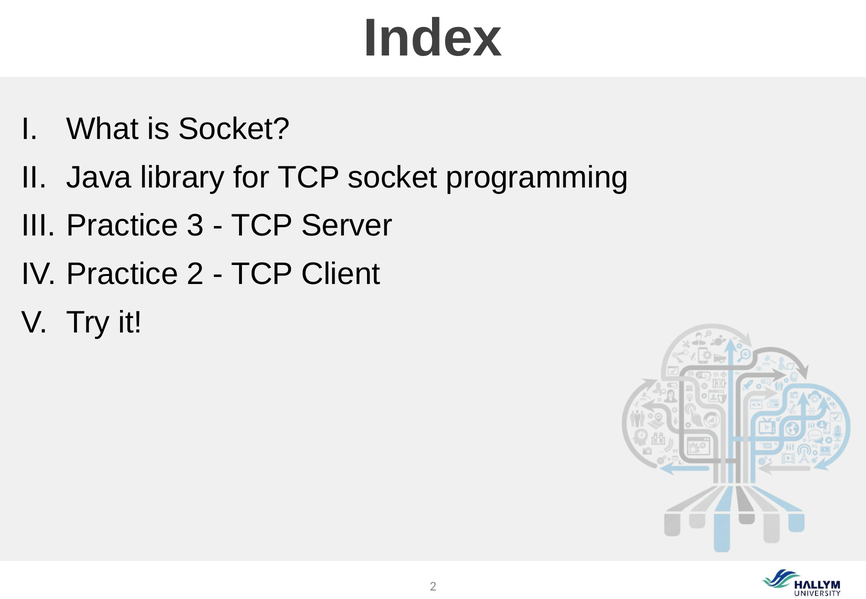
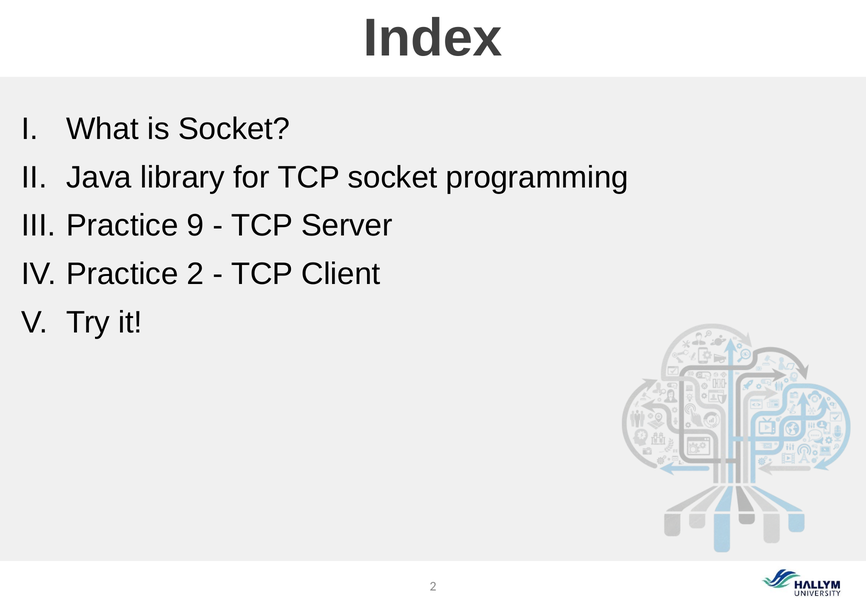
3: 3 -> 9 (195, 226)
